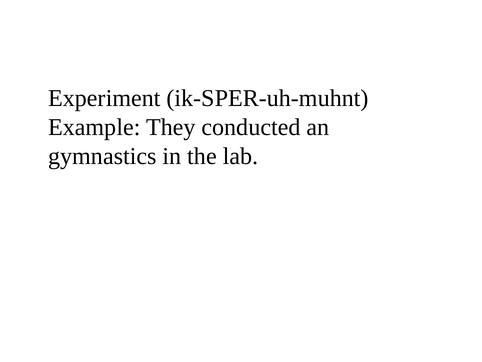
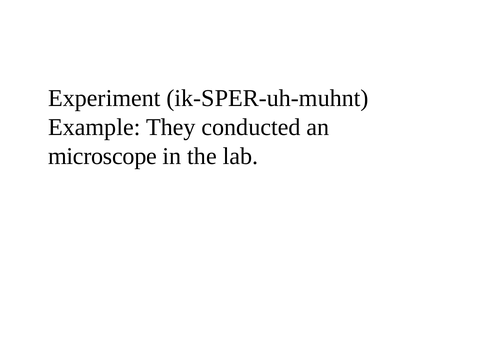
gymnastics: gymnastics -> microscope (102, 156)
